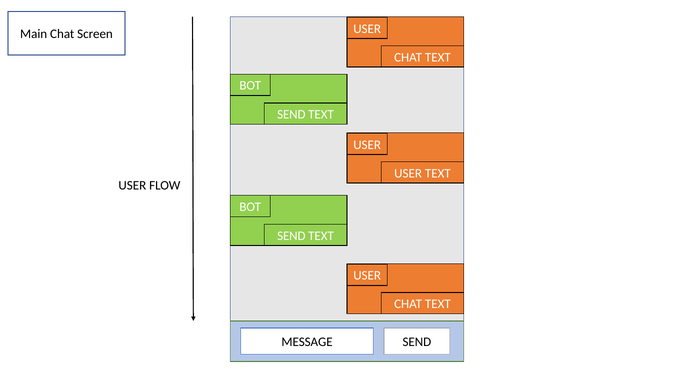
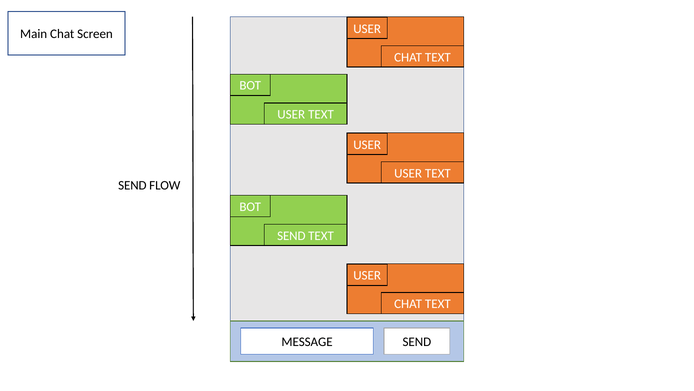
SEND: SEND -> USER (291, 114)
USER: USER -> SEND (132, 185)
